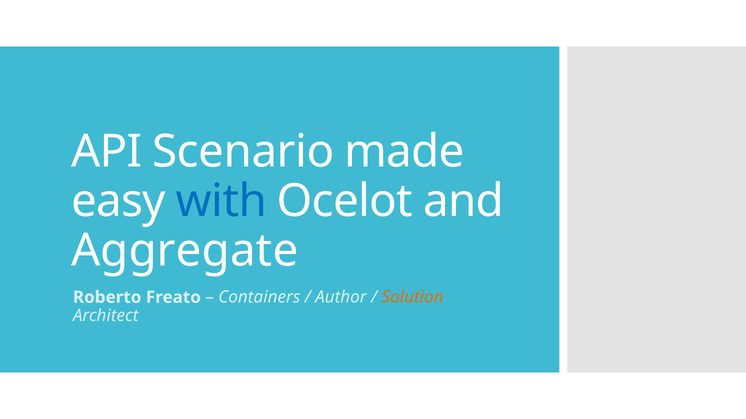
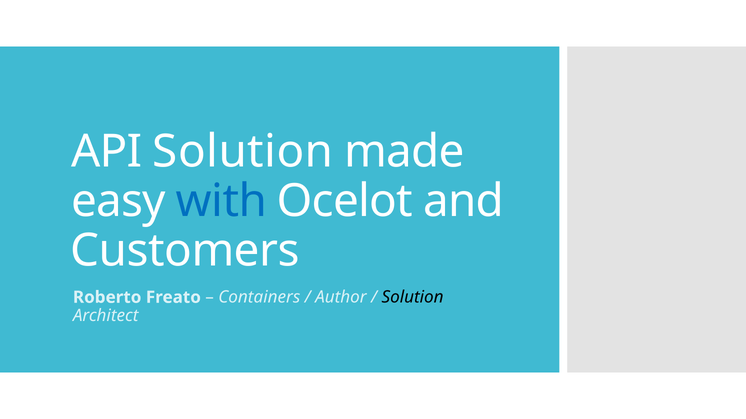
API Scenario: Scenario -> Solution (243, 152)
Aggregate: Aggregate -> Customers (185, 251)
Solution colour: orange -> black (413, 298)
